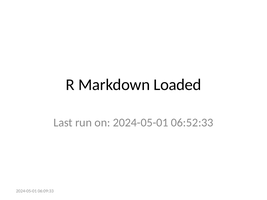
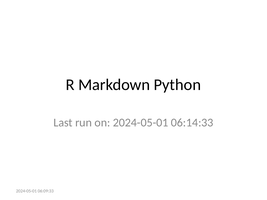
Loaded: Loaded -> Python (177, 85)
06:52:33: 06:52:33 -> 06:14:33 (192, 123)
